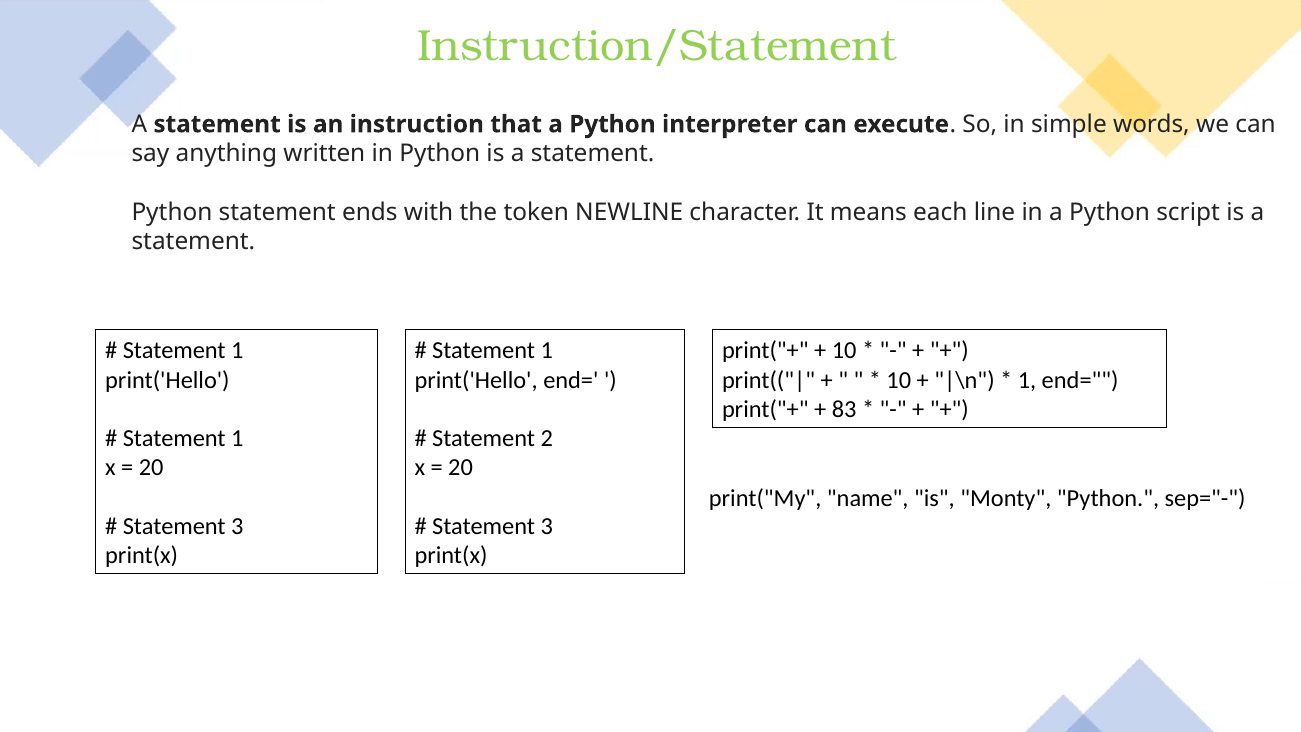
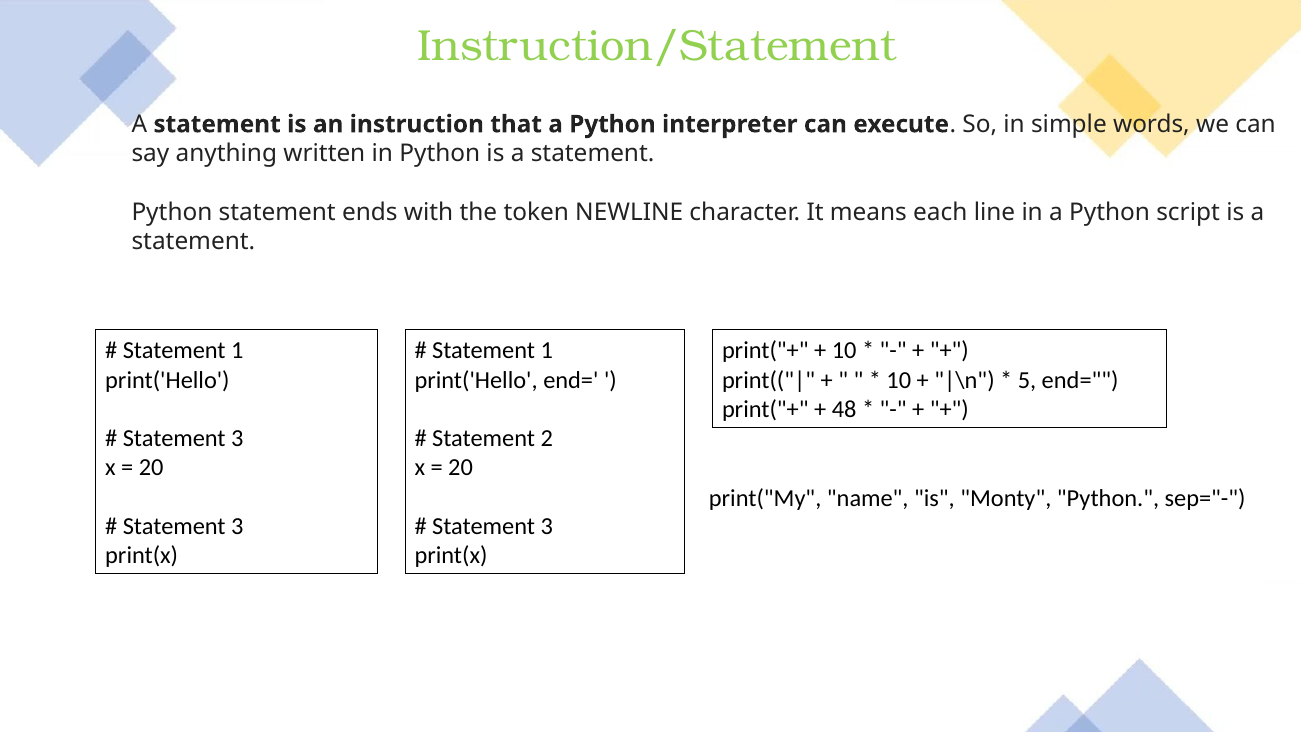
1: 1 -> 5 (1027, 380)
83: 83 -> 48 (844, 409)
1: 1 -> 3 (237, 439)
